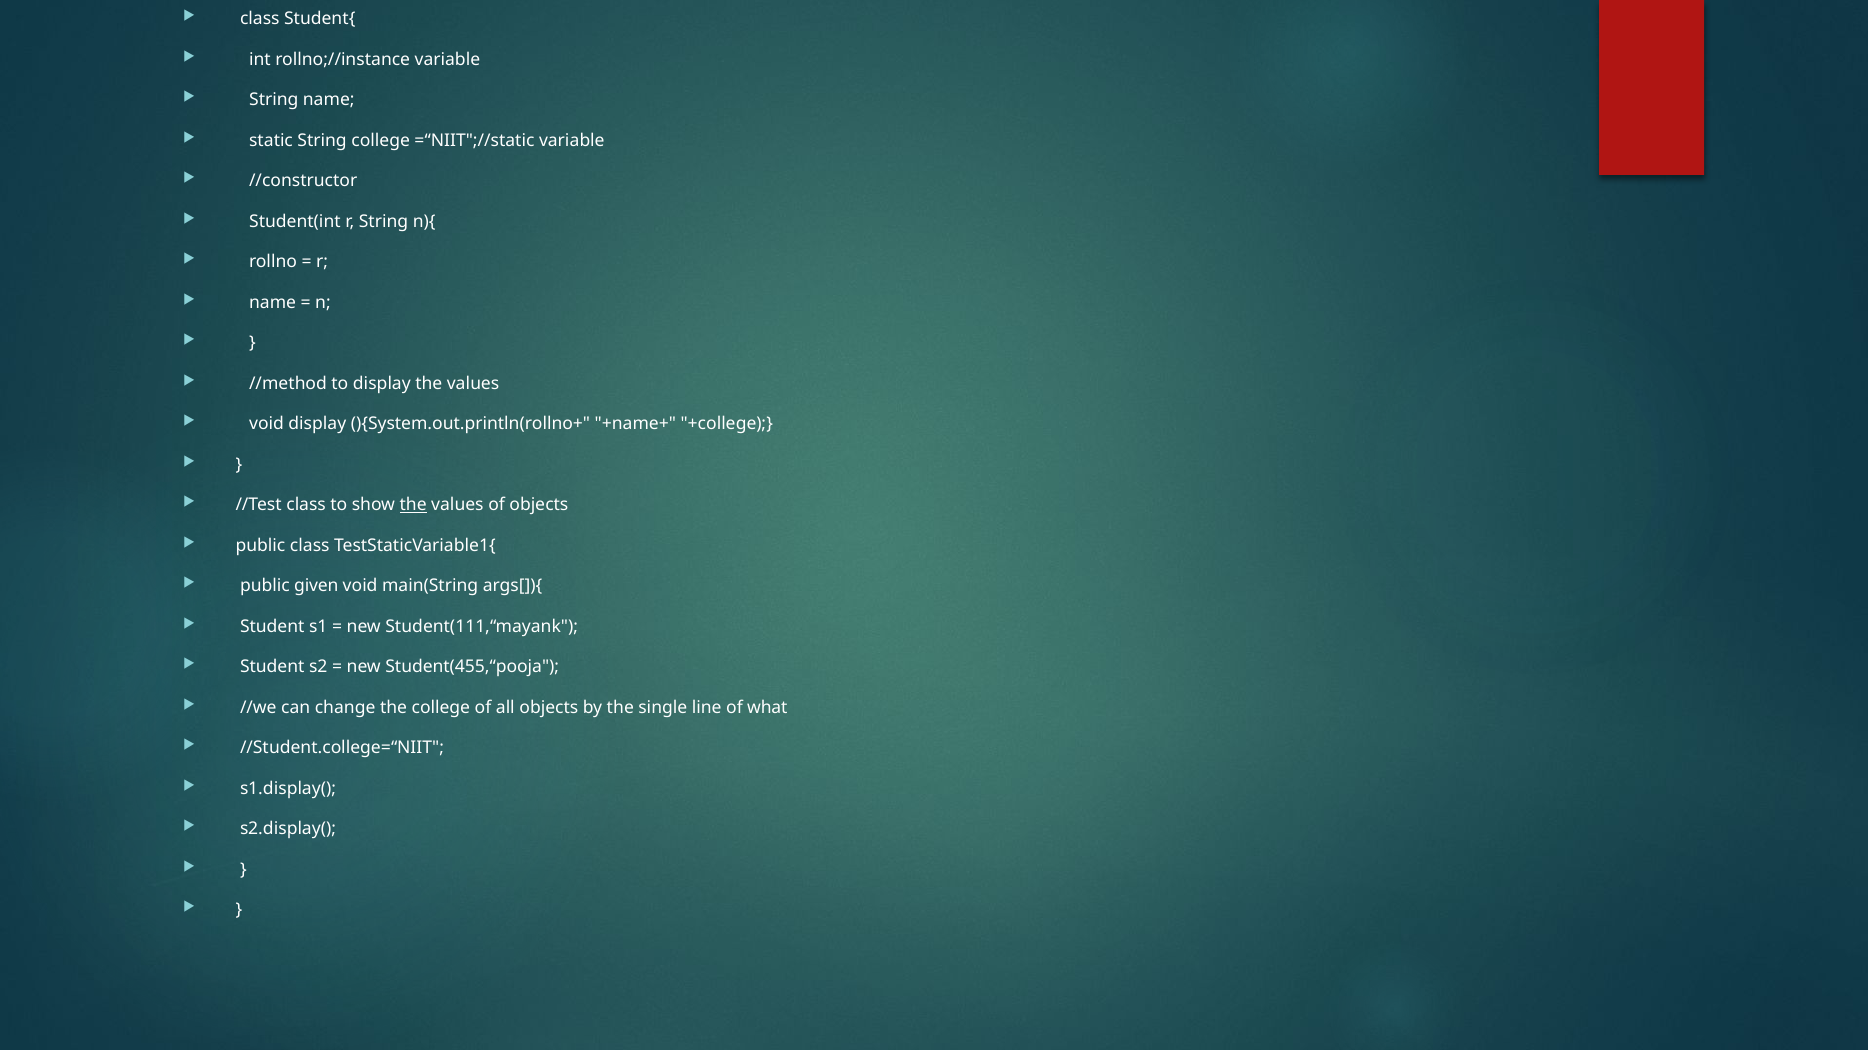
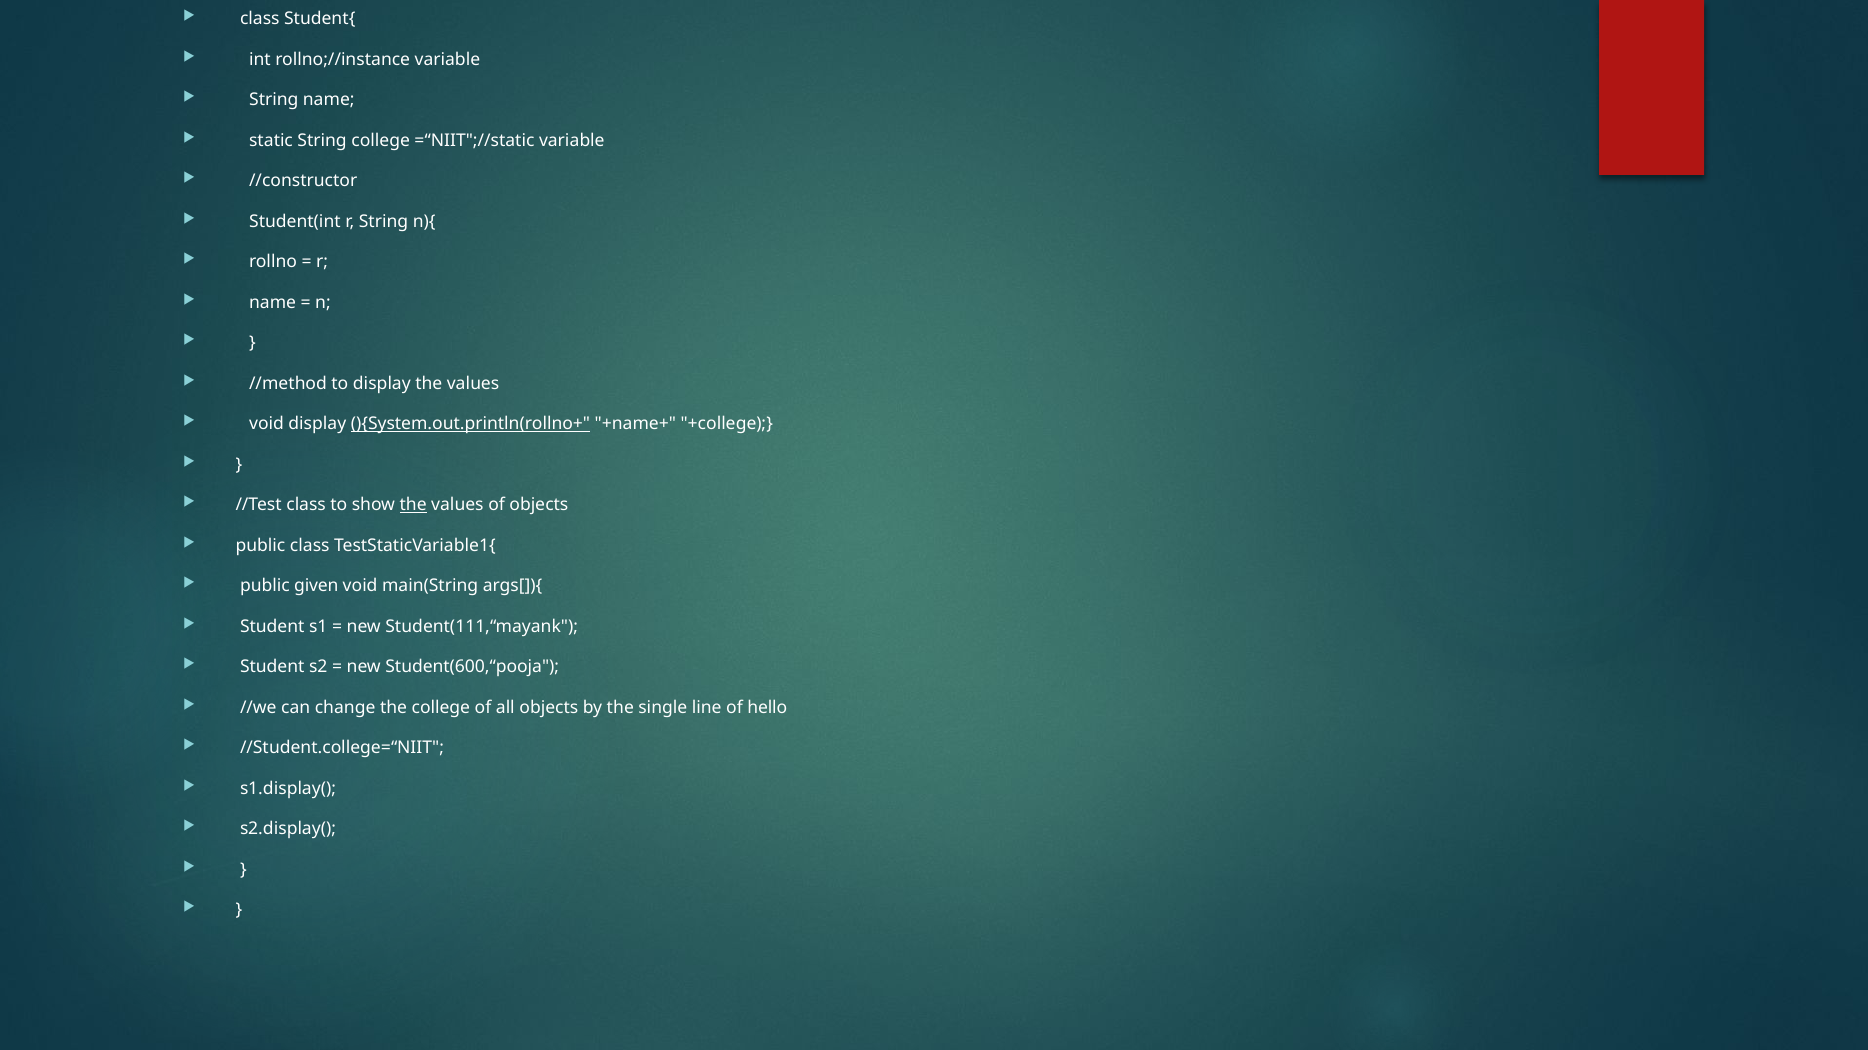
){System.out.println(rollno+ underline: none -> present (471, 424)
Student(455,“pooja: Student(455,“pooja -> Student(600,“pooja (472, 667)
what: what -> hello (767, 708)
